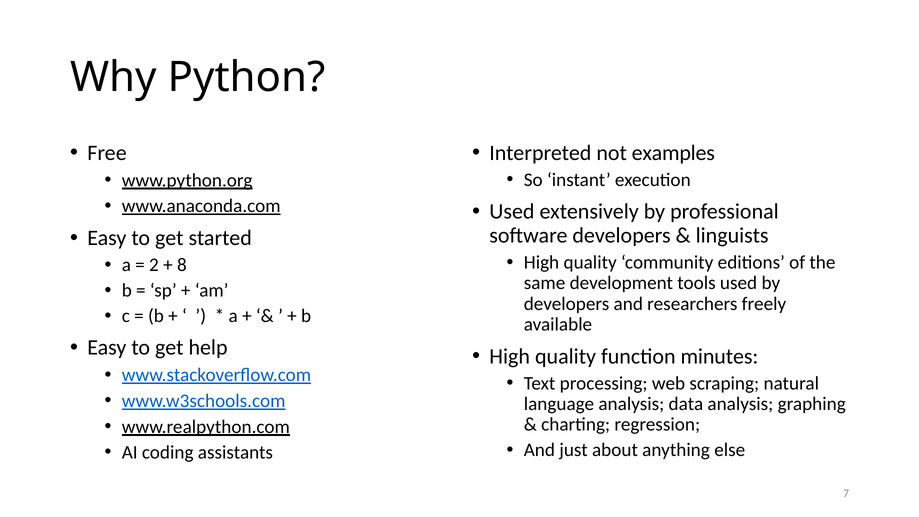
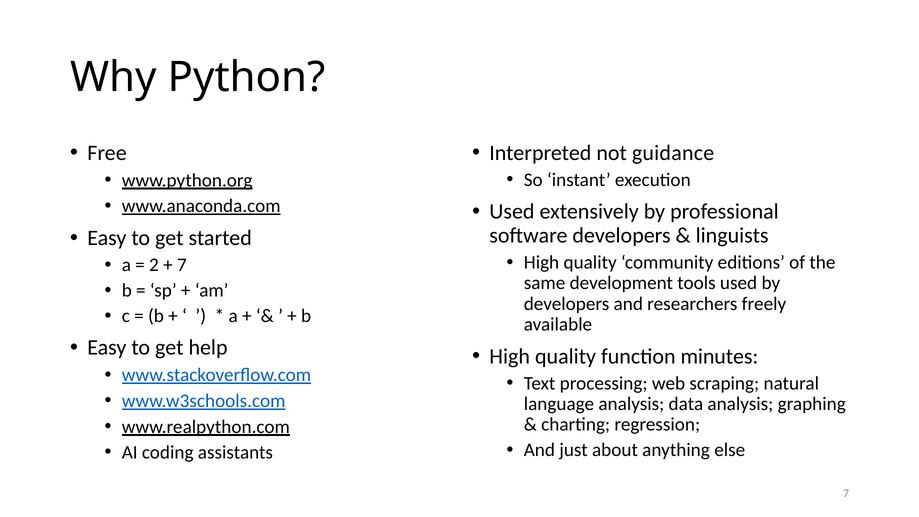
examples: examples -> guidance (673, 153)
8: 8 -> 7 (182, 265)
